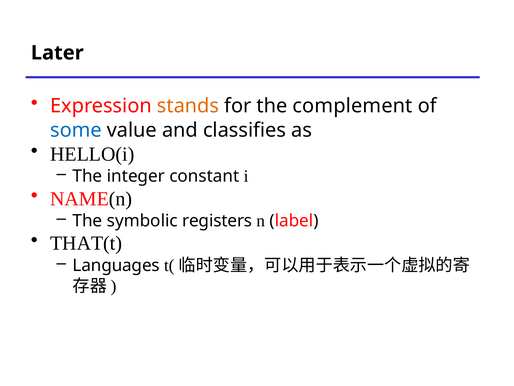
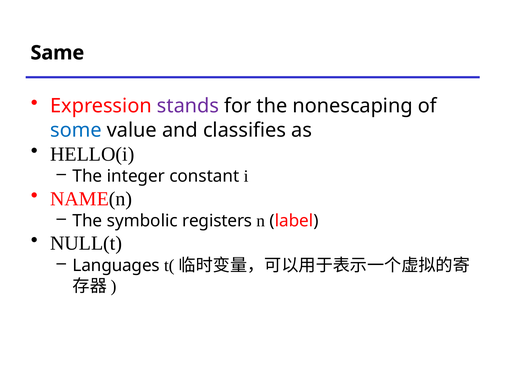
Later: Later -> Same (57, 53)
stands colour: orange -> purple (188, 106)
complement: complement -> nonescaping (353, 106)
THAT(t: THAT(t -> NULL(t (86, 243)
